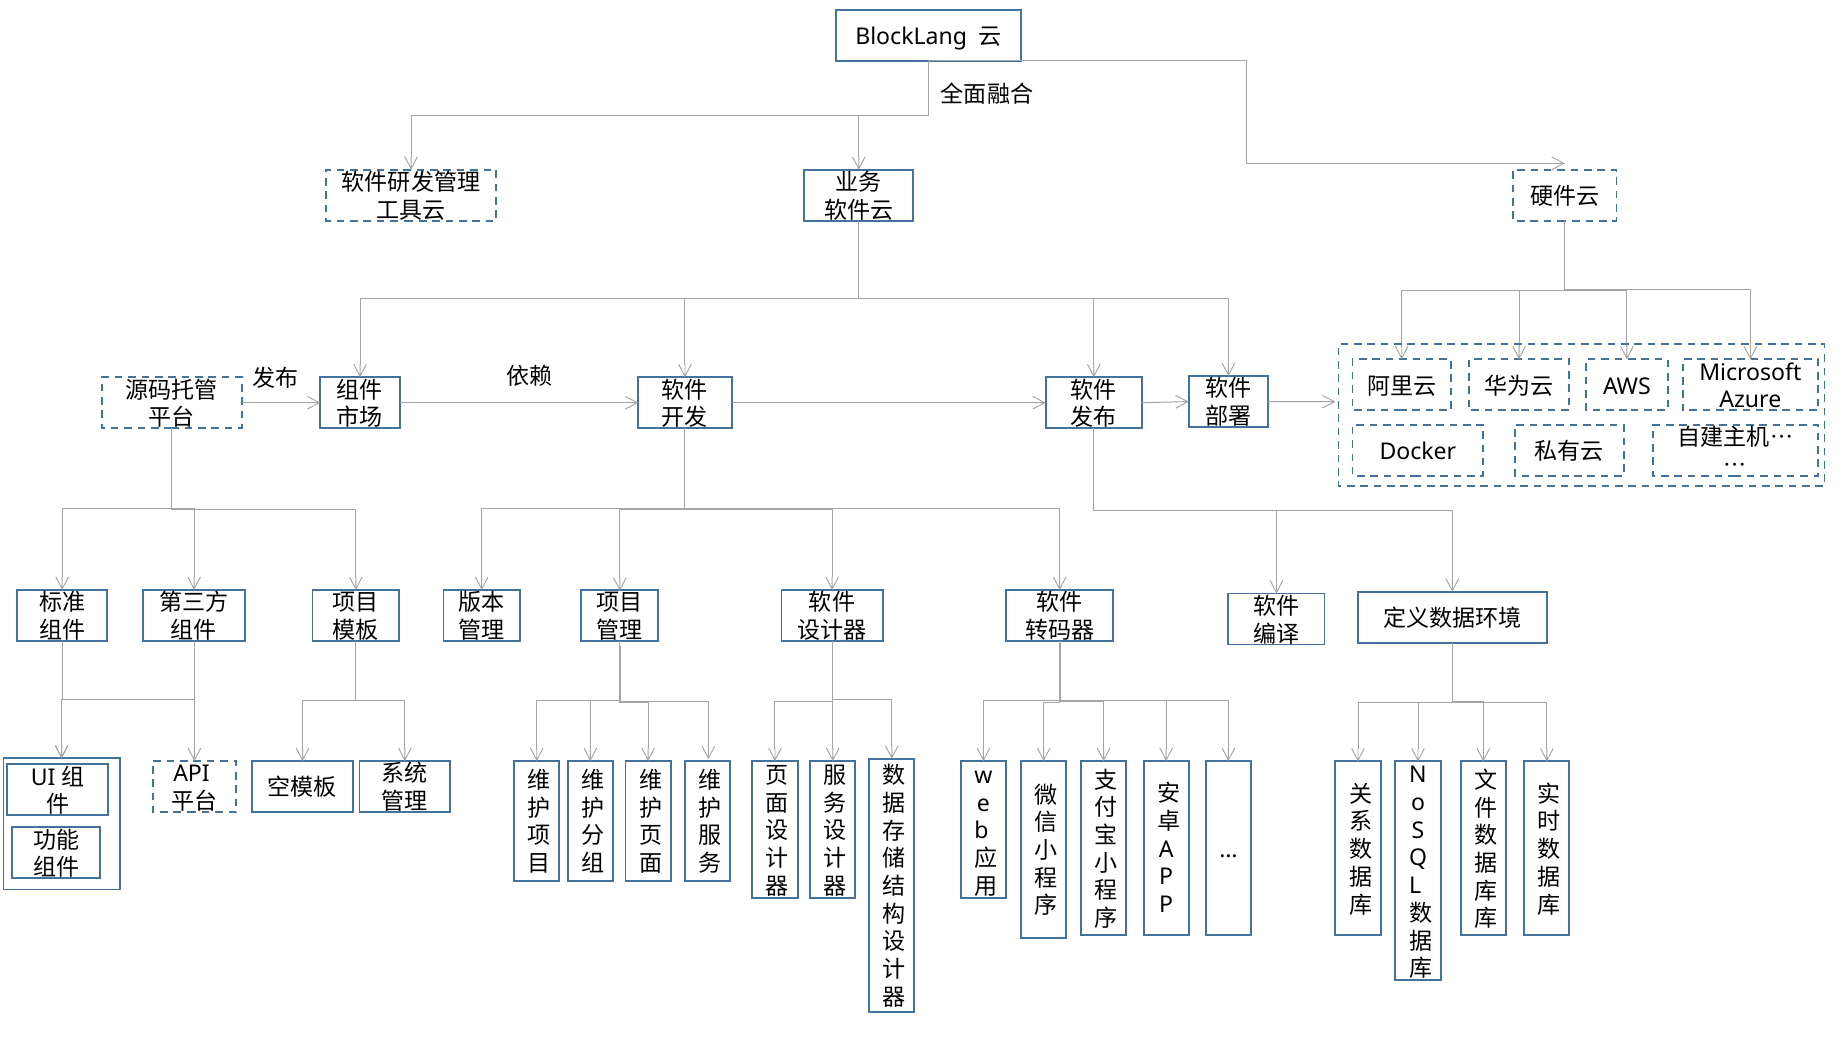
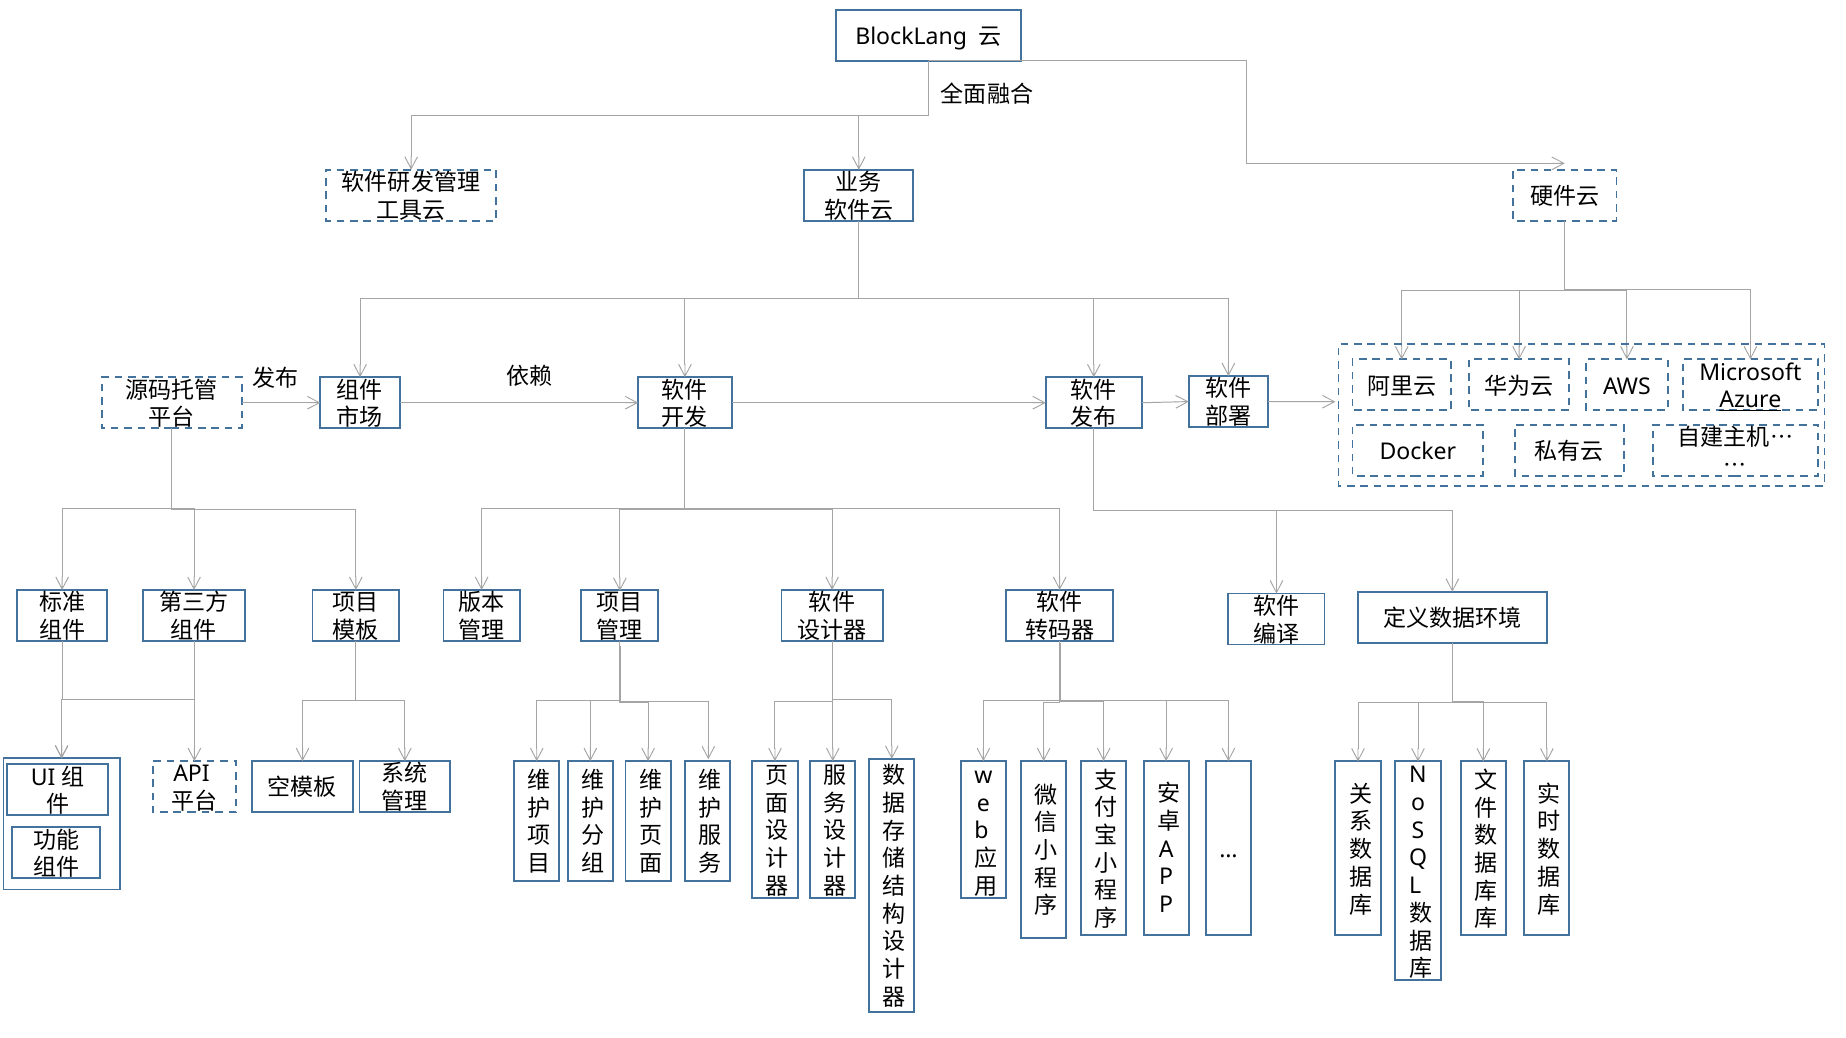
Azure underline: none -> present (1750, 400)
